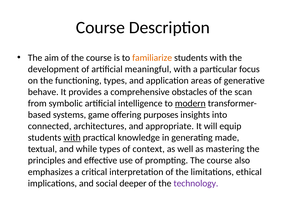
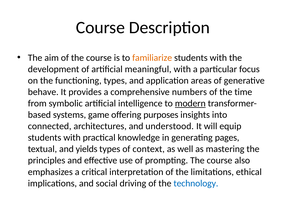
obstacles: obstacles -> numbers (189, 92)
scan: scan -> time (243, 92)
appropriate: appropriate -> understood (170, 127)
with underline: present -> none (72, 138)
made: made -> pages (227, 138)
while: while -> yields (87, 149)
deeper: deeper -> driving (133, 184)
technology colour: purple -> blue (196, 184)
